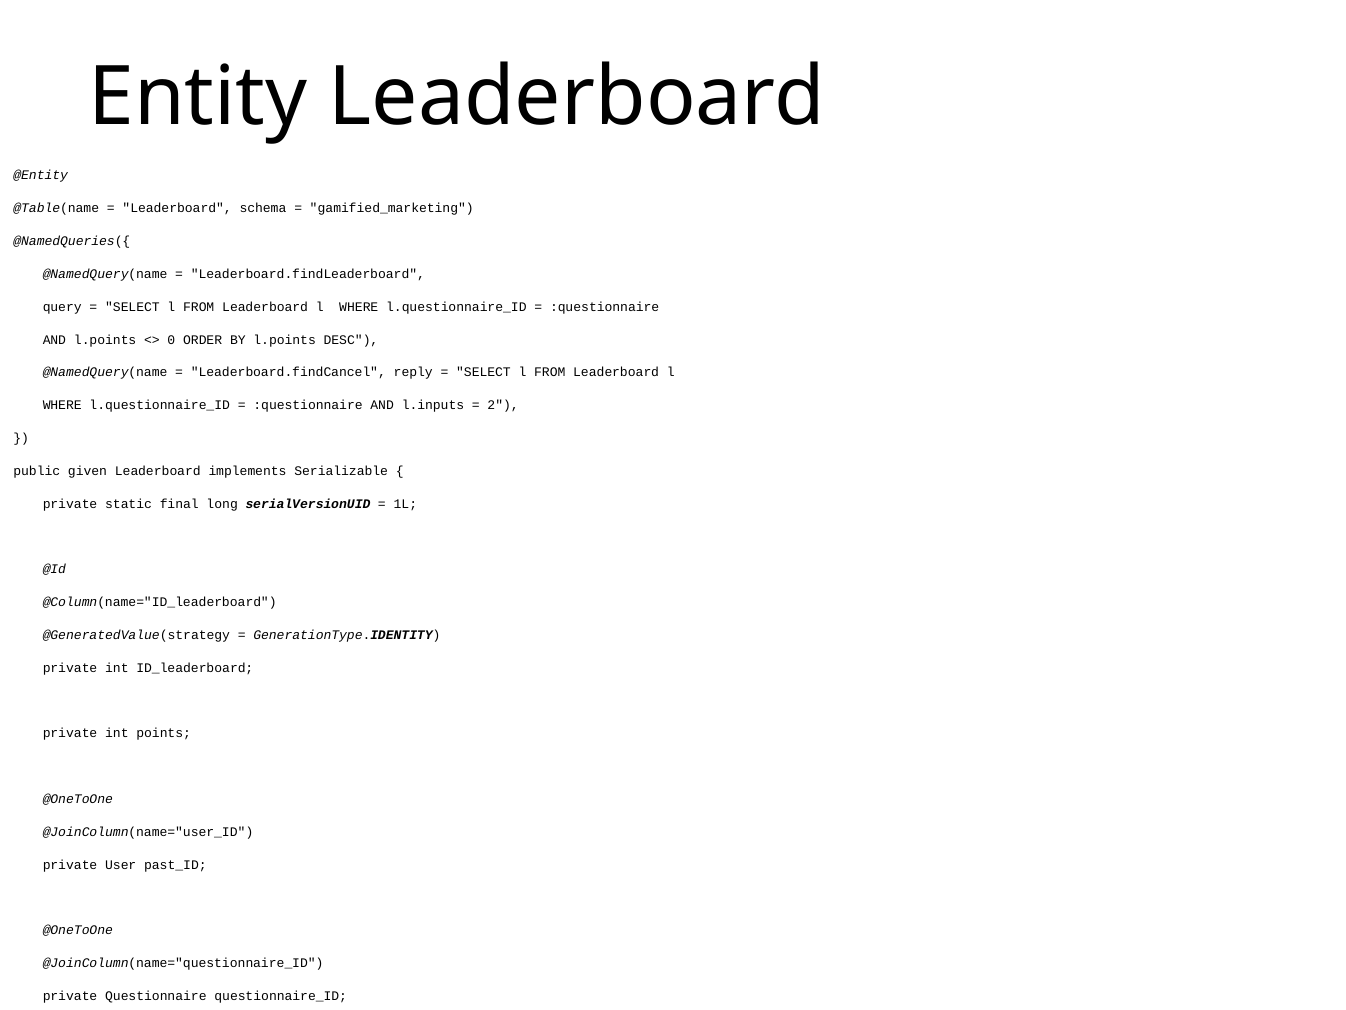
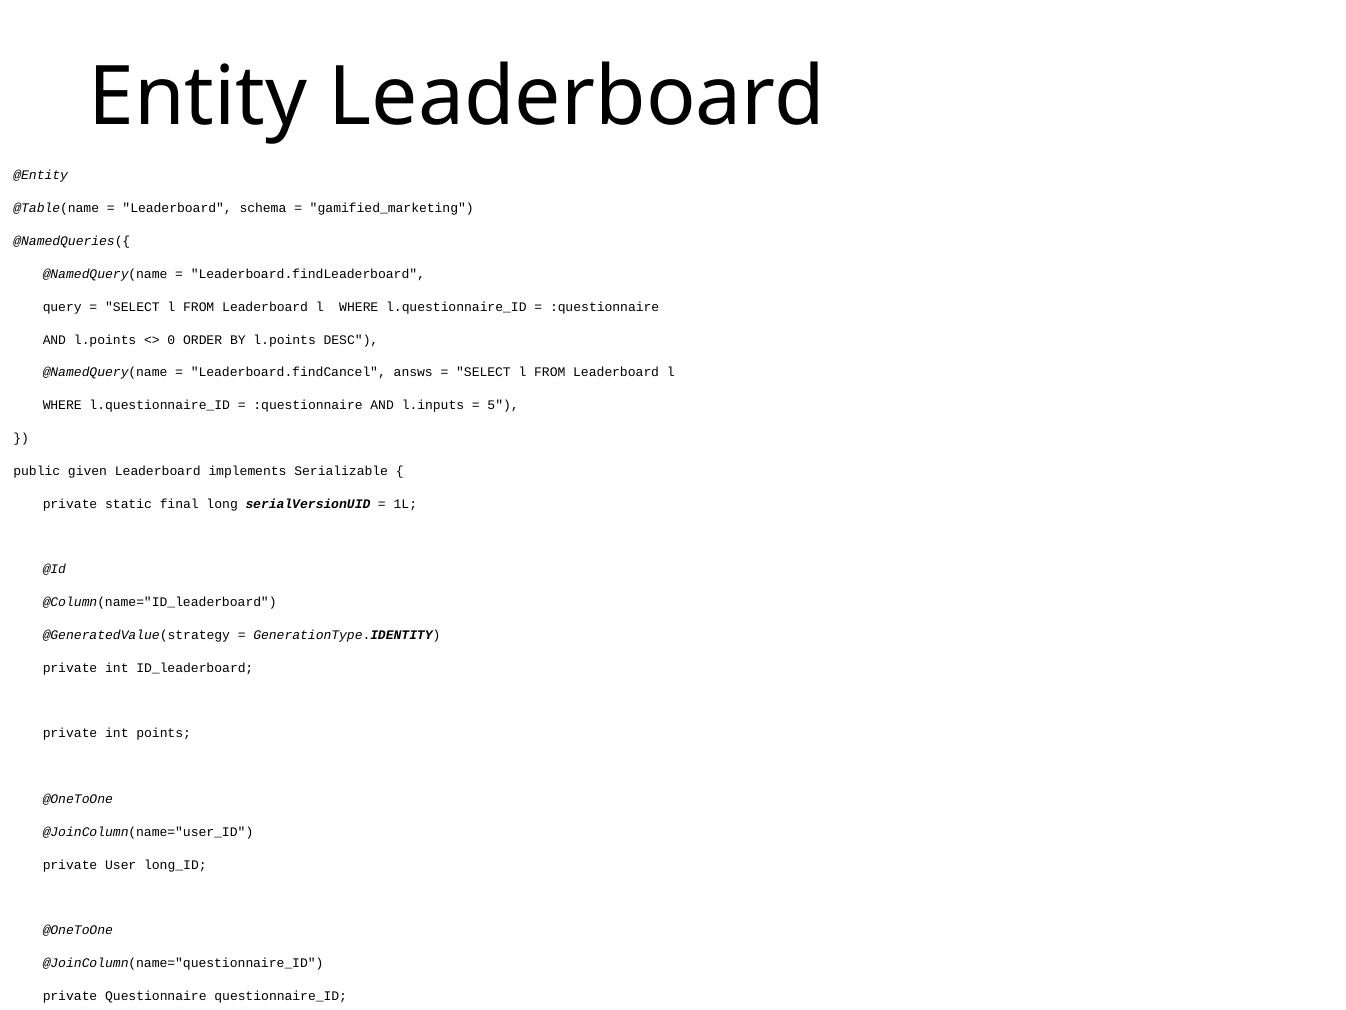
reply: reply -> answs (413, 372)
2: 2 -> 5 (503, 405)
past_ID: past_ID -> long_ID (175, 864)
